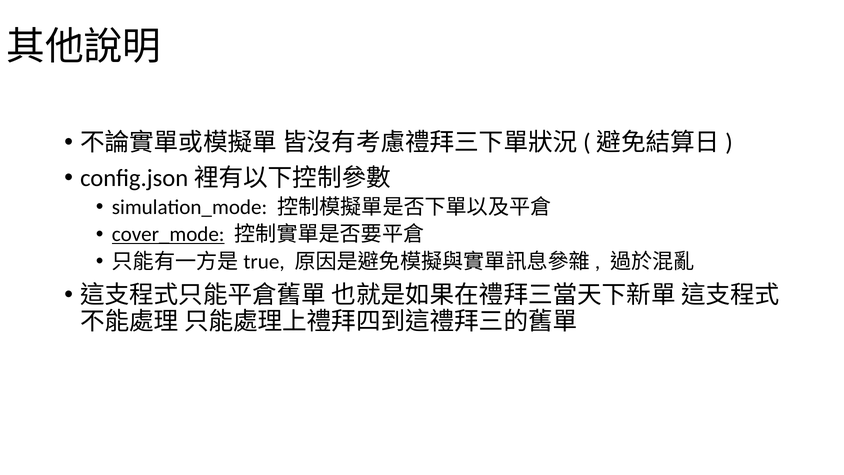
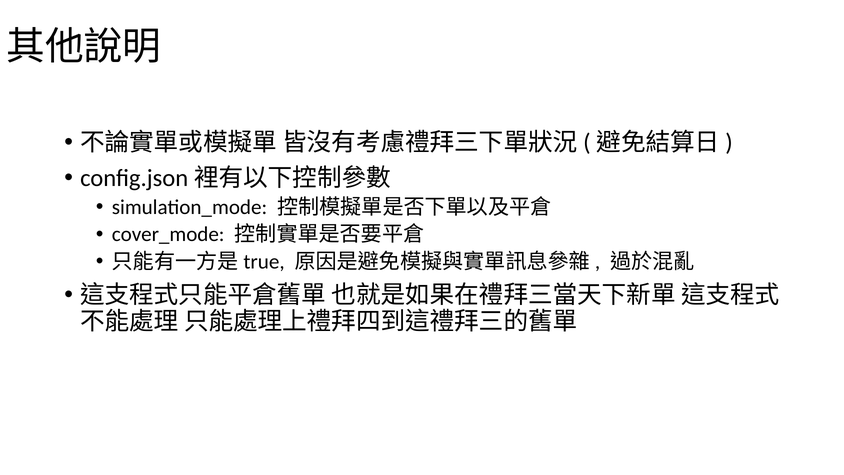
cover_mode underline: present -> none (168, 234)
